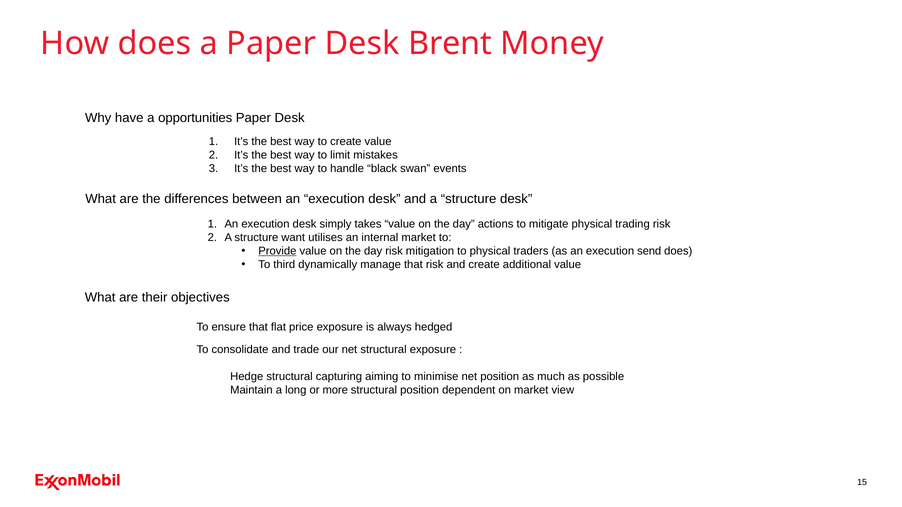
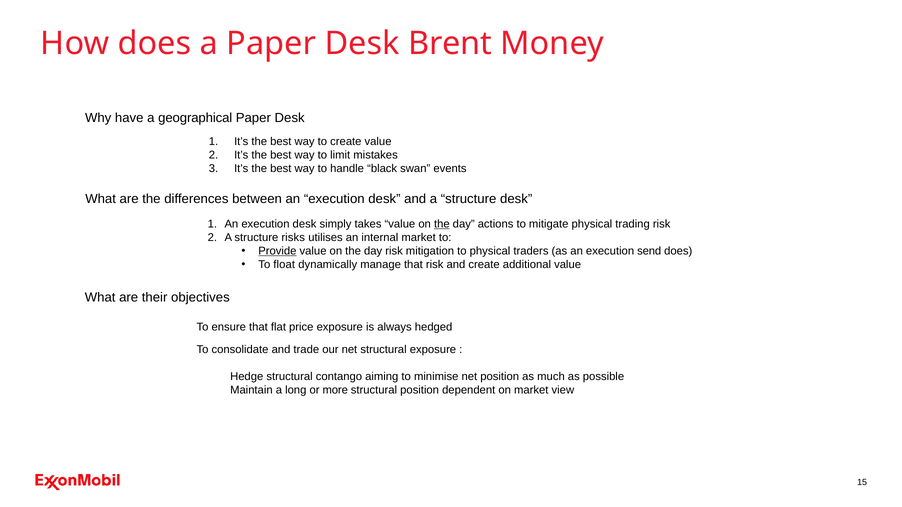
opportunities: opportunities -> geographical (195, 118)
the underline: none -> present (442, 224)
want: want -> risks (293, 238)
third: third -> float (284, 265)
capturing: capturing -> contango (339, 377)
